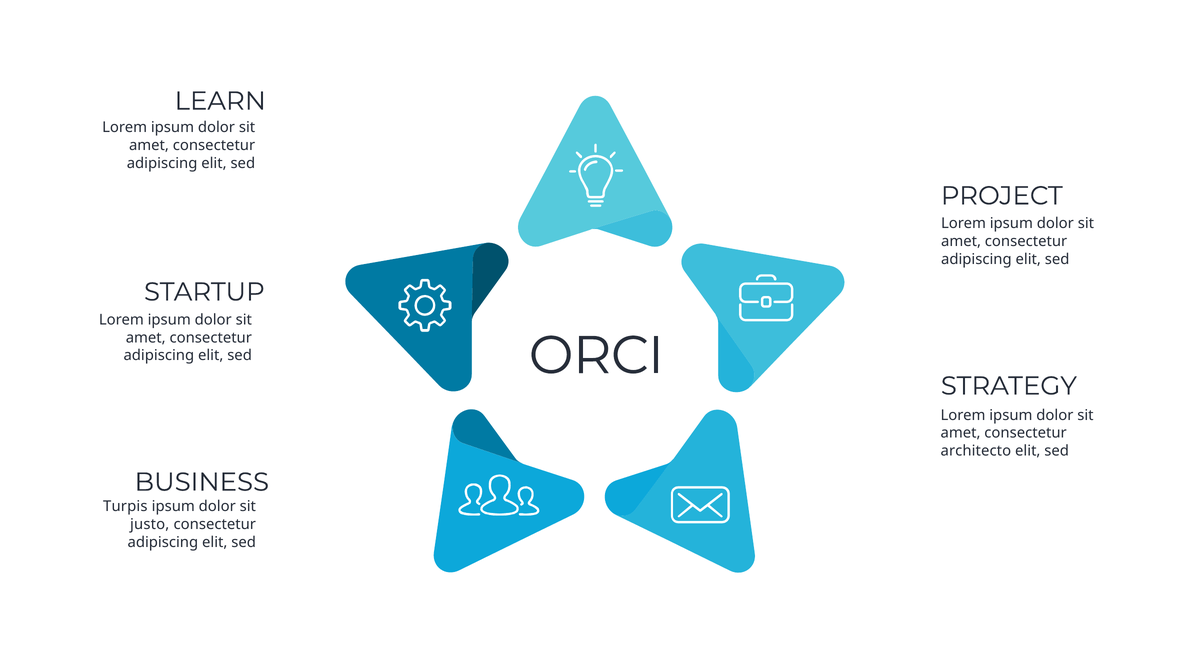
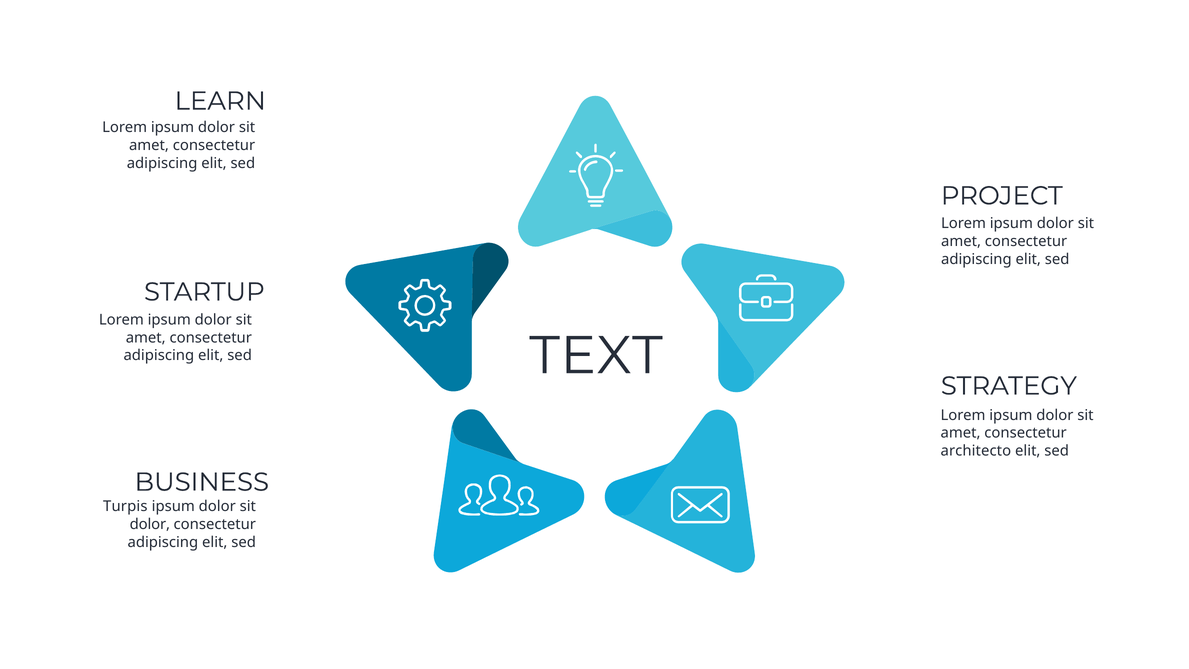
ORCI: ORCI -> TEXT (596, 356)
justo: justo -> dolor (150, 524)
